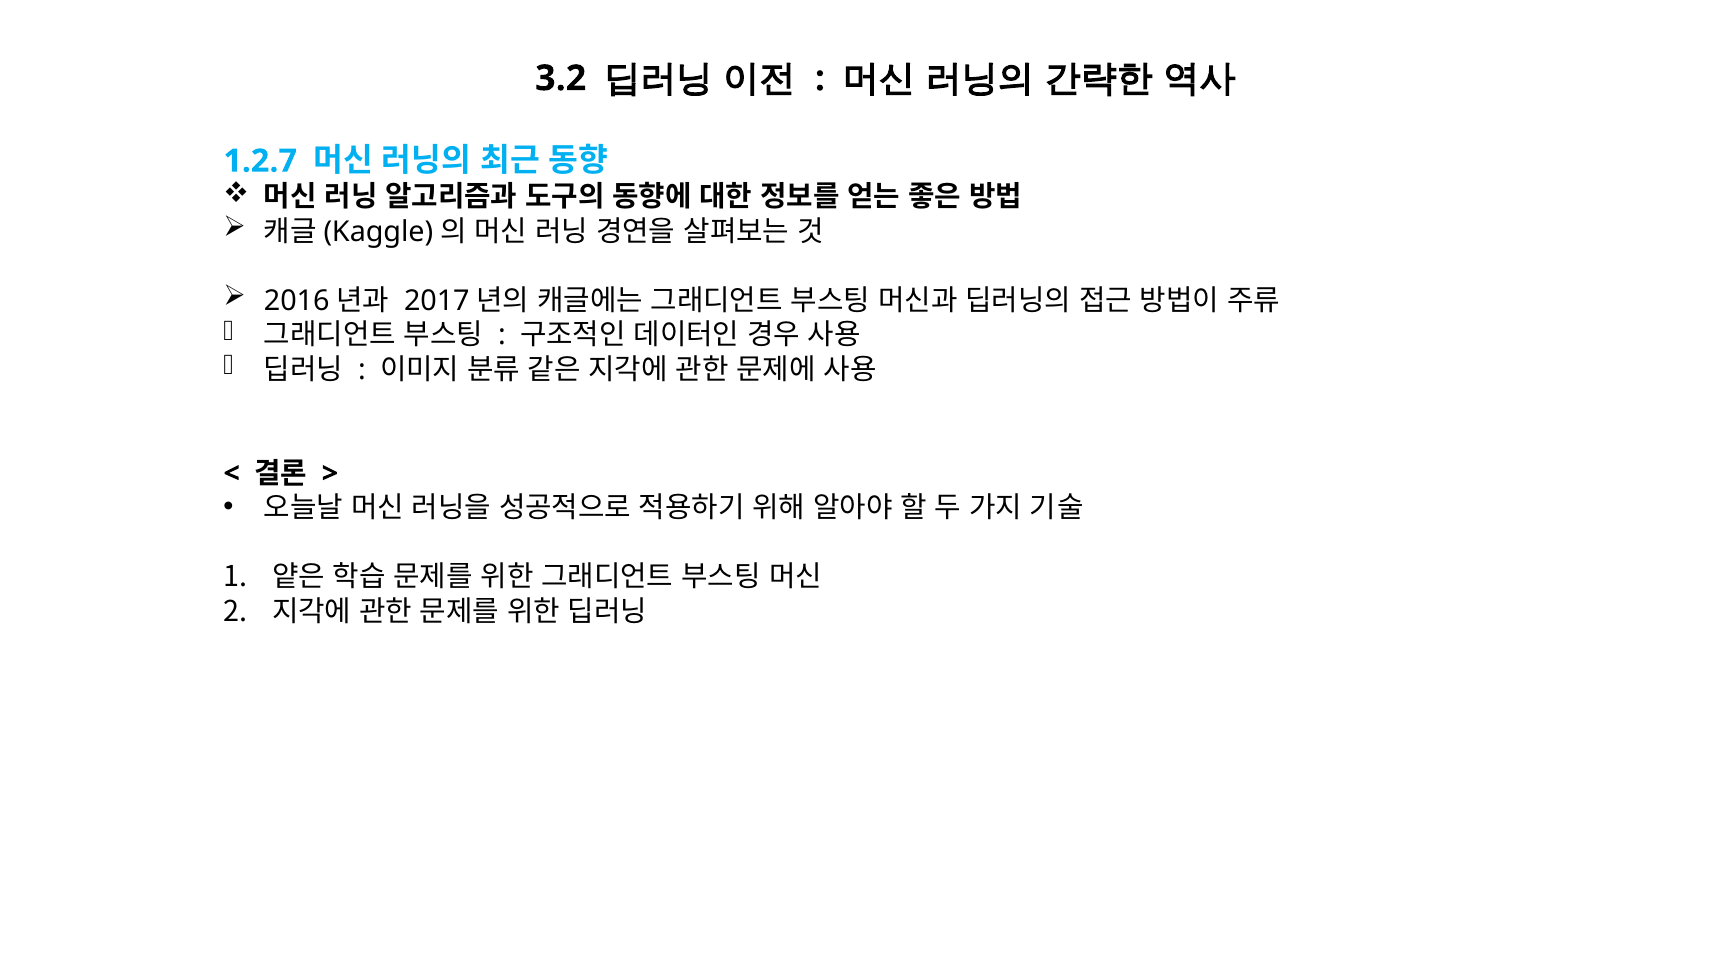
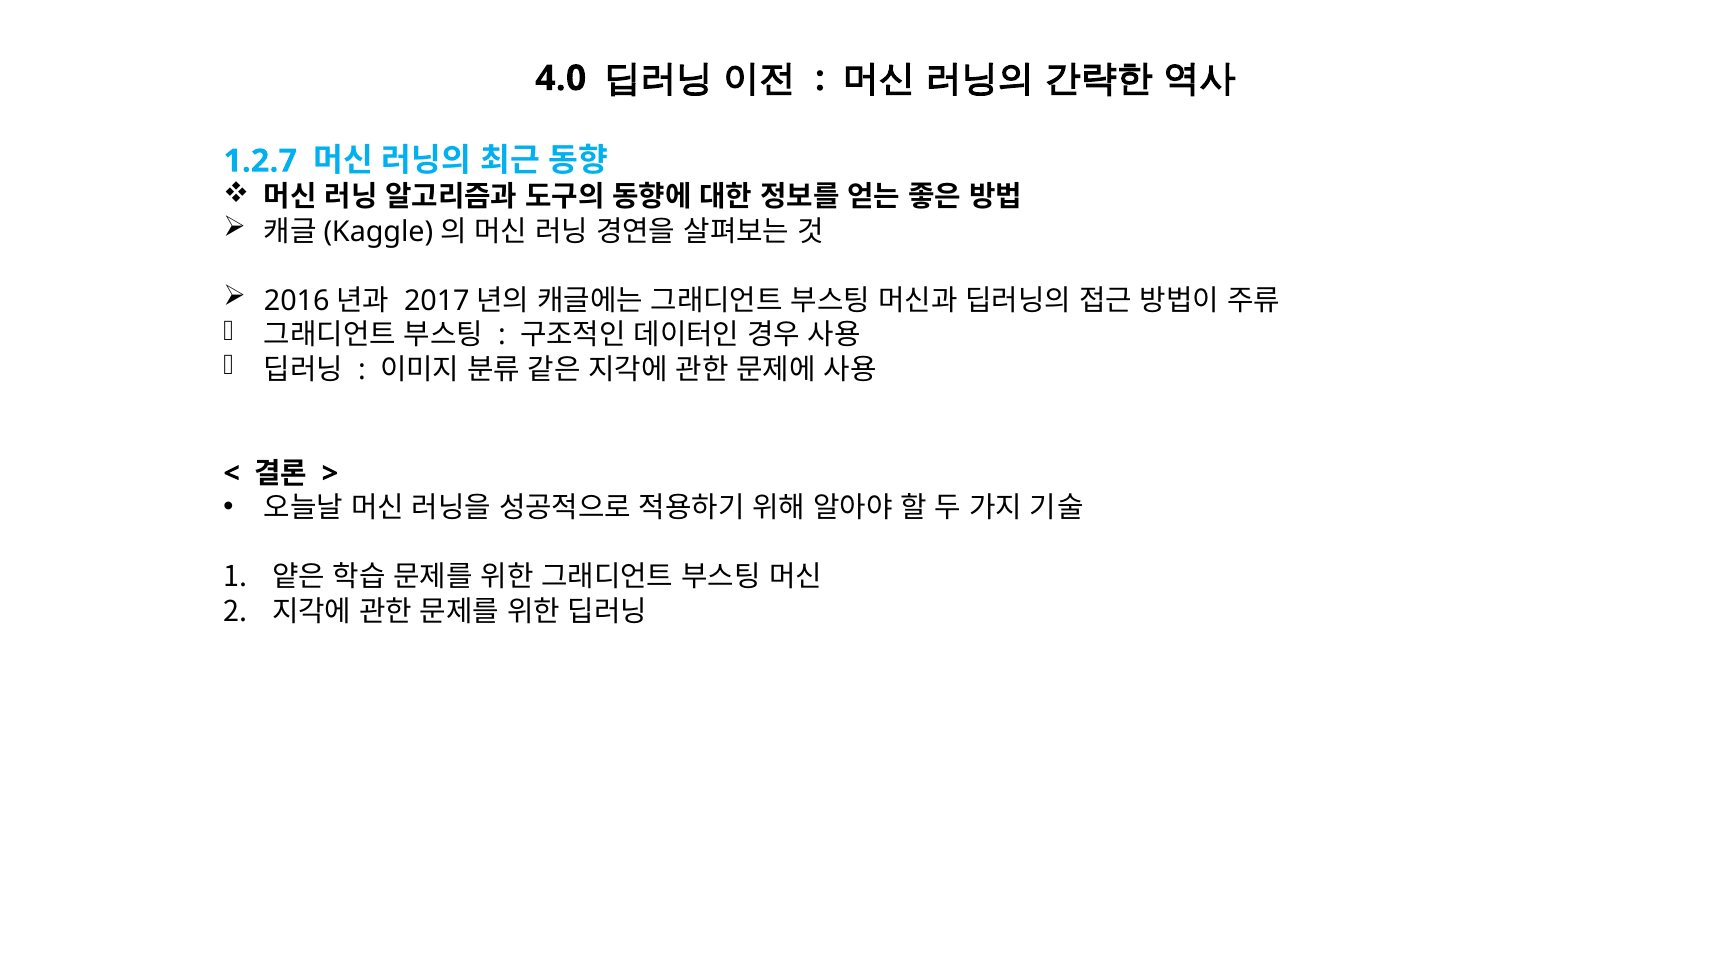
3.2: 3.2 -> 4.0 (561, 78)
